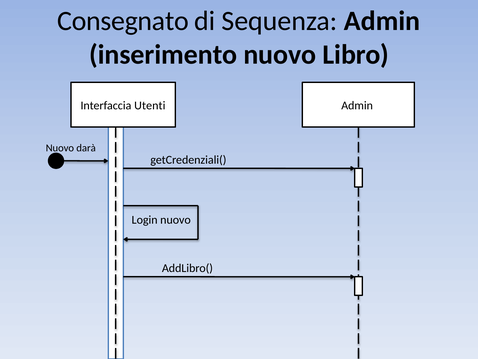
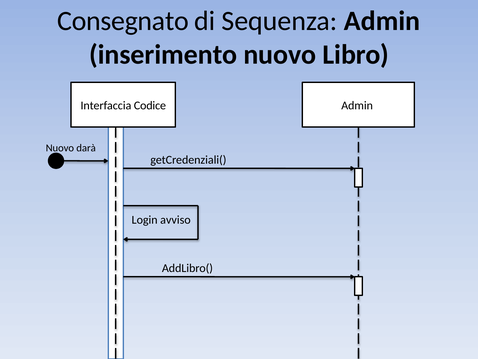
Utenti: Utenti -> Codice (150, 105)
Login nuovo: nuovo -> avviso (175, 219)
